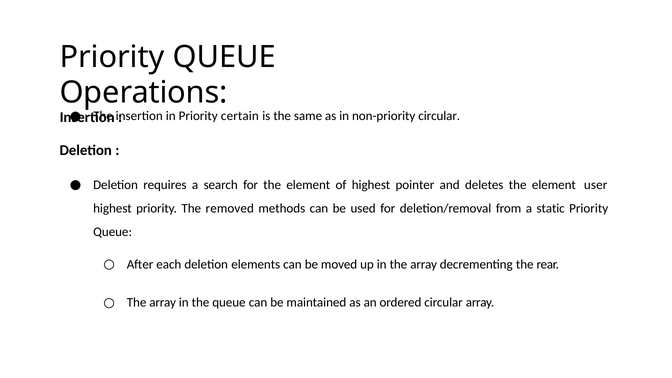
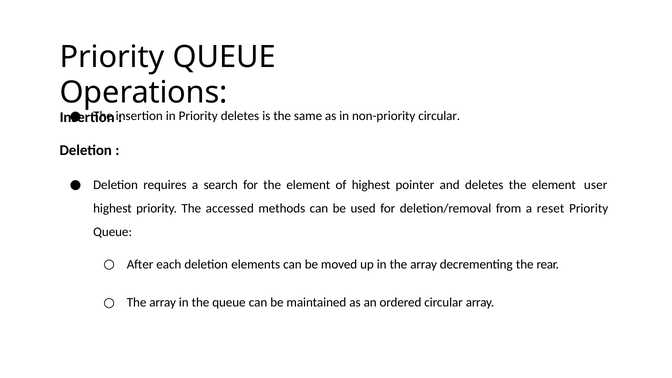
Priority certain: certain -> deletes (240, 116)
removed: removed -> accessed (230, 208)
static: static -> reset (551, 208)
